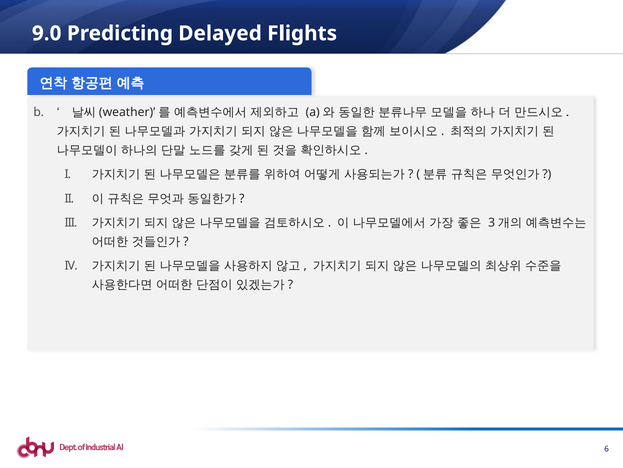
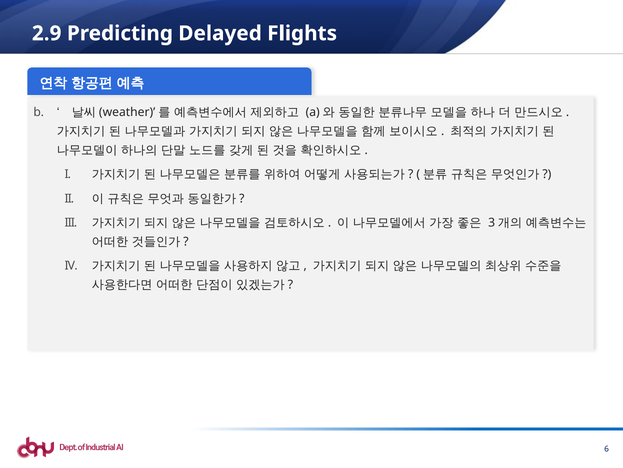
9.0: 9.0 -> 2.9 (47, 33)
